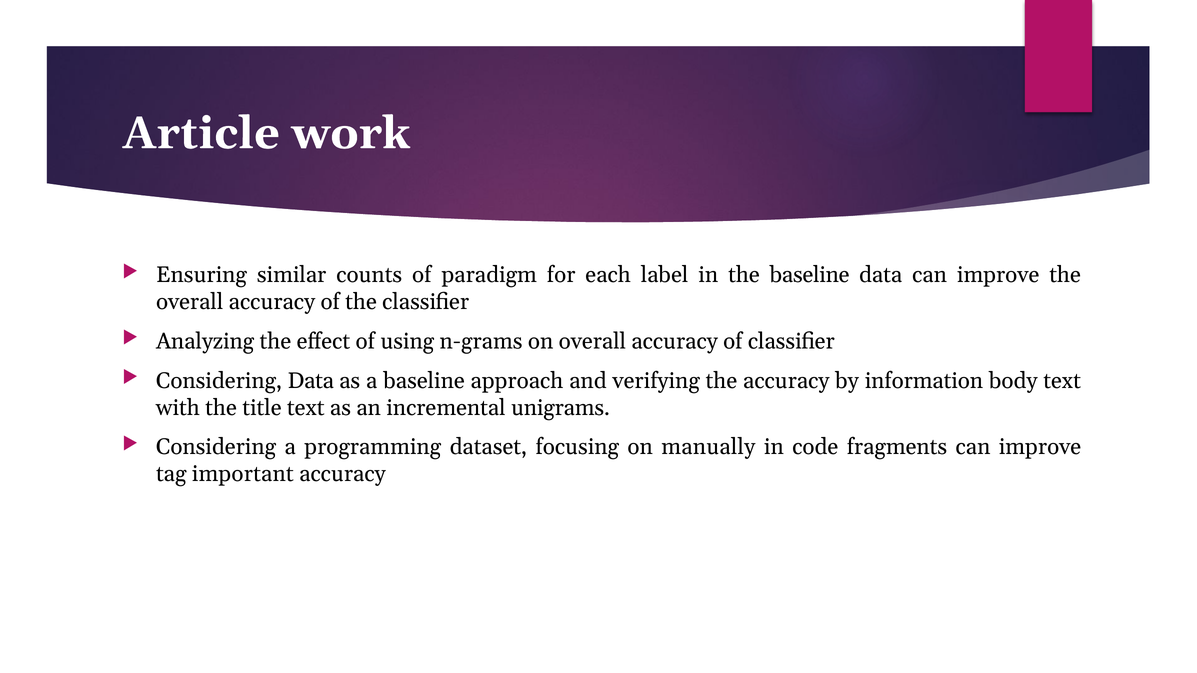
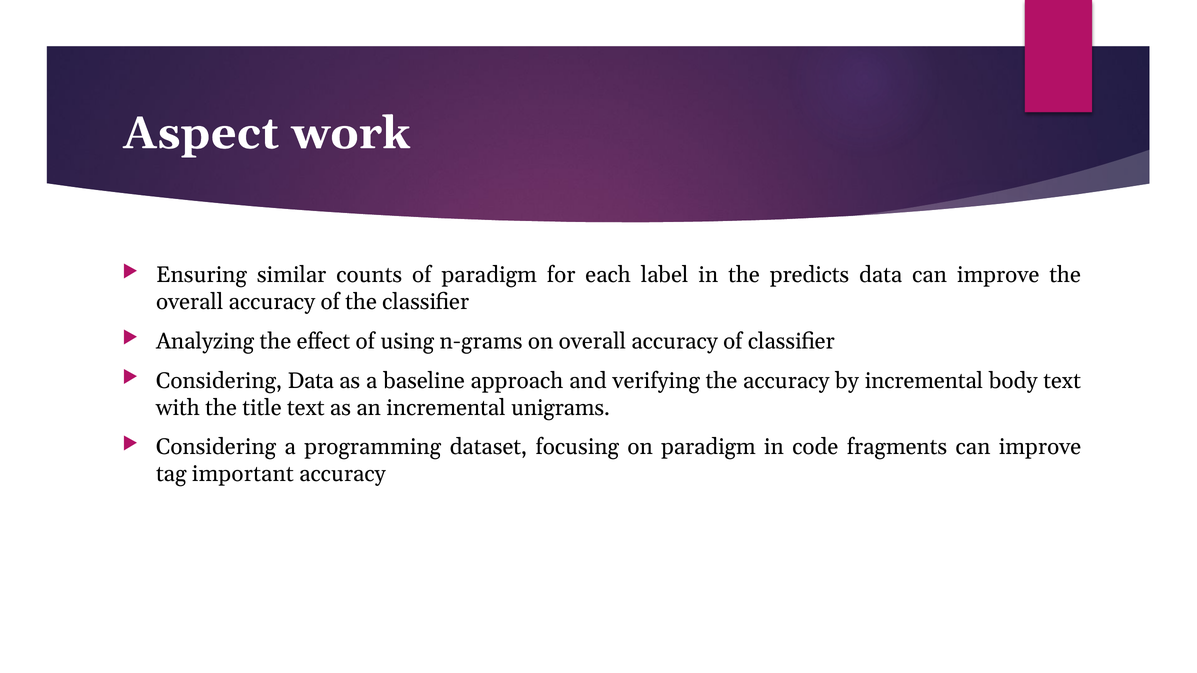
Article: Article -> Aspect (201, 133)
the baseline: baseline -> predicts (810, 275)
by information: information -> incremental (924, 381)
on manually: manually -> paradigm (708, 447)
